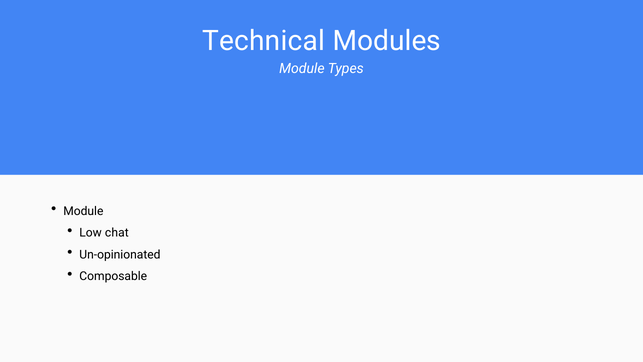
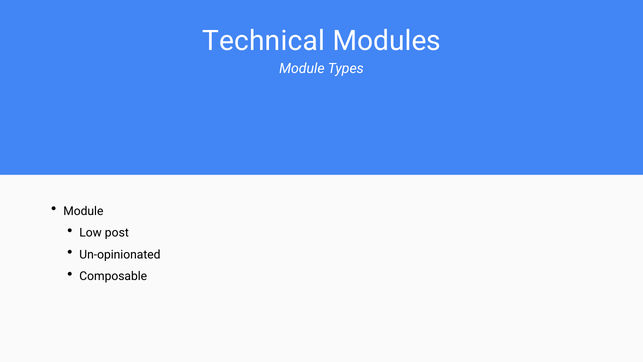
chat: chat -> post (117, 233)
